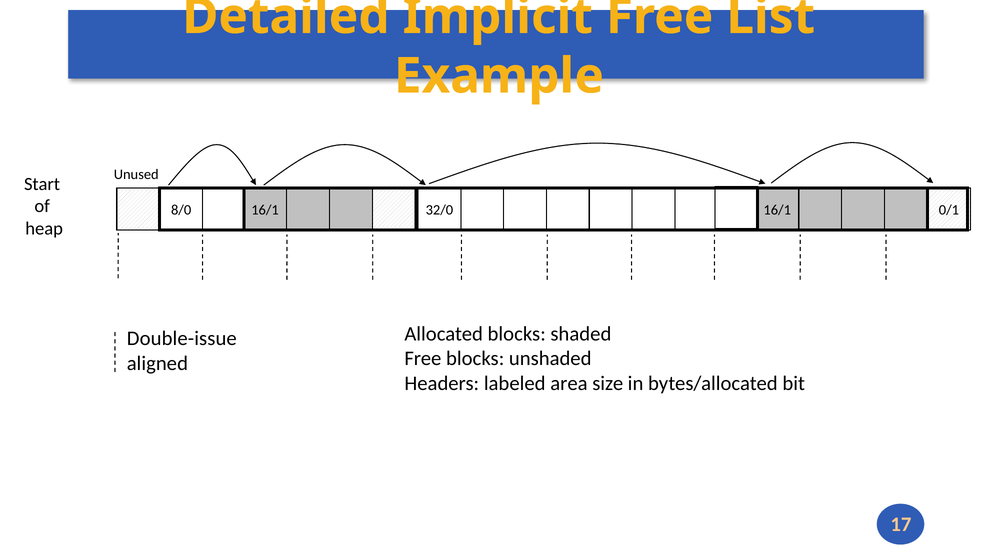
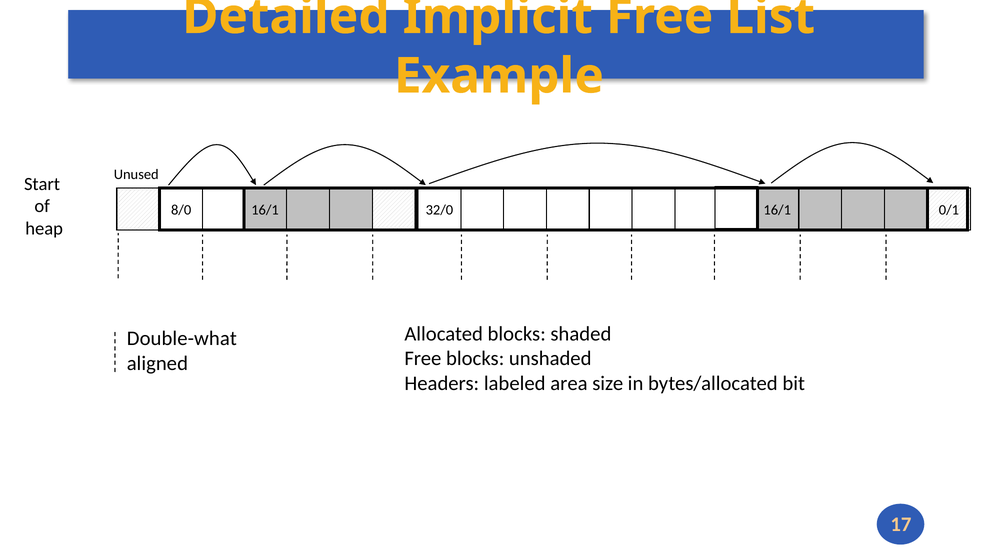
Double-issue: Double-issue -> Double-what (182, 338)
